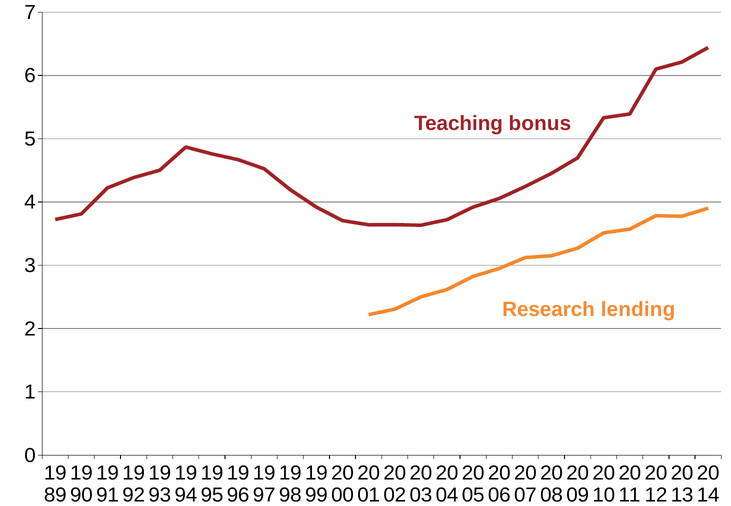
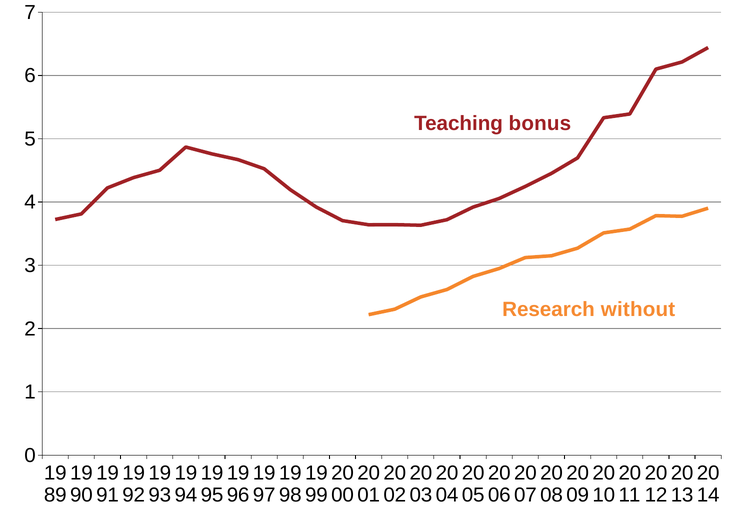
lending: lending -> without (638, 309)
